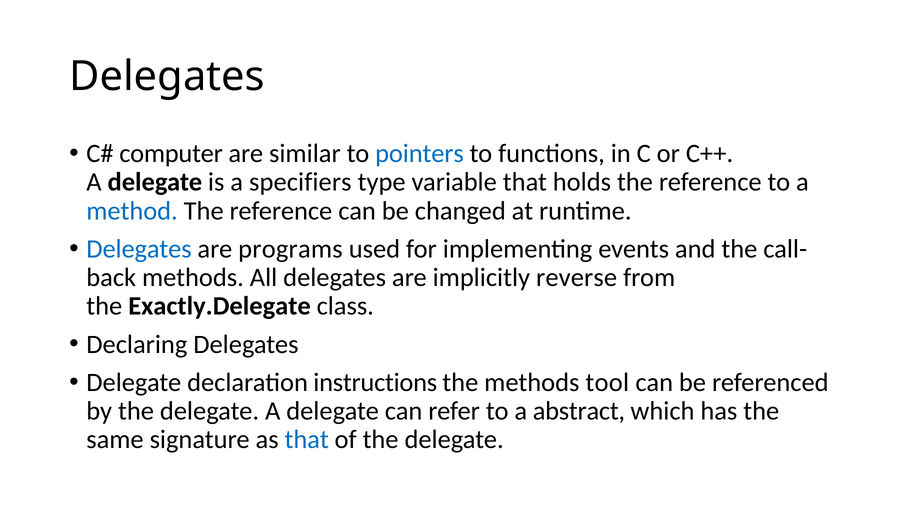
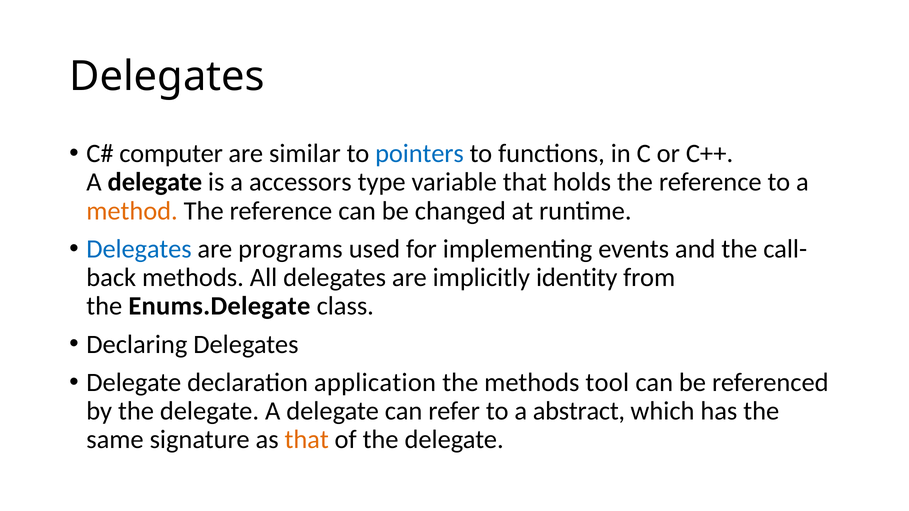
specifiers: specifiers -> accessors (300, 182)
method colour: blue -> orange (132, 211)
reverse: reverse -> identity (577, 278)
Exactly.Delegate: Exactly.Delegate -> Enums.Delegate (219, 306)
instructions: instructions -> application (375, 383)
that colour: blue -> orange (307, 440)
